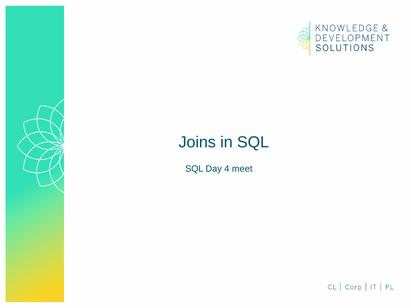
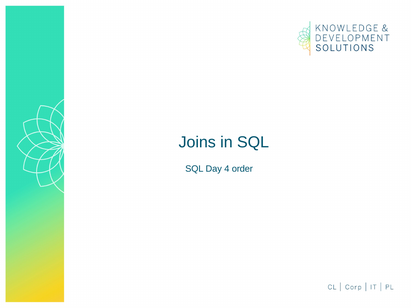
meet: meet -> order (242, 169)
